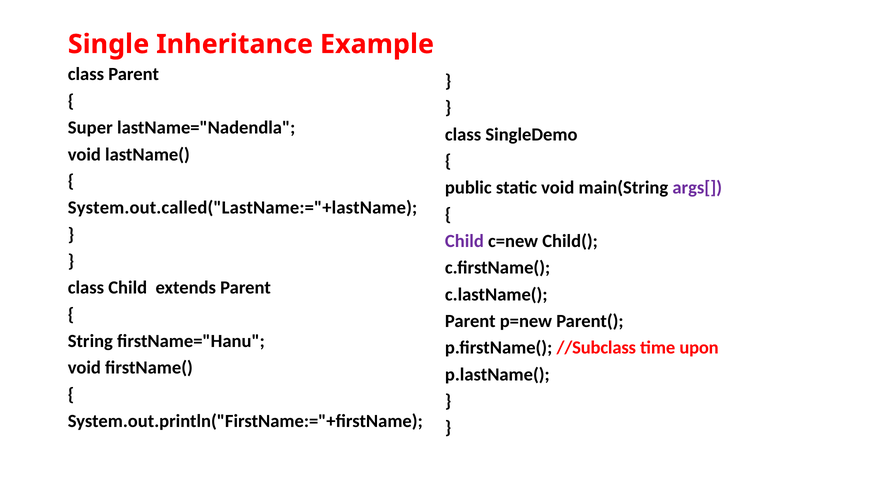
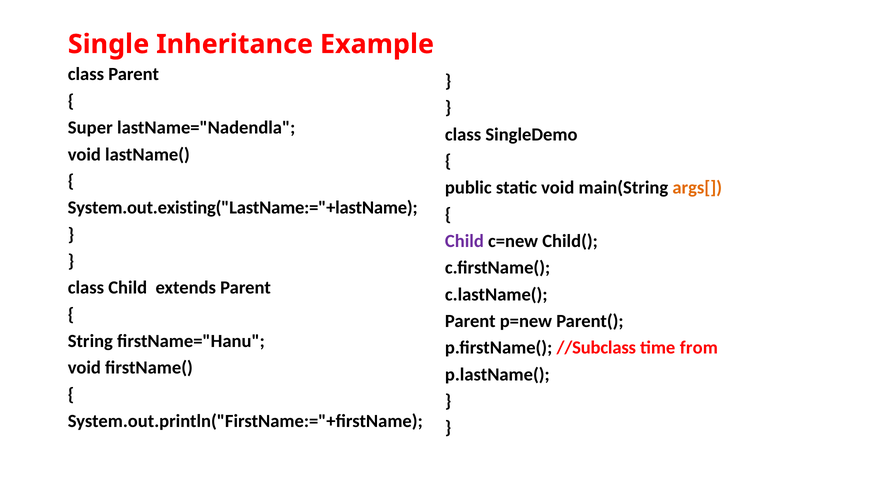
args[ colour: purple -> orange (697, 188)
System.out.called("LastName:="+lastName: System.out.called("LastName:="+lastName -> System.out.existing("LastName:="+lastName (243, 208)
upon: upon -> from (699, 348)
